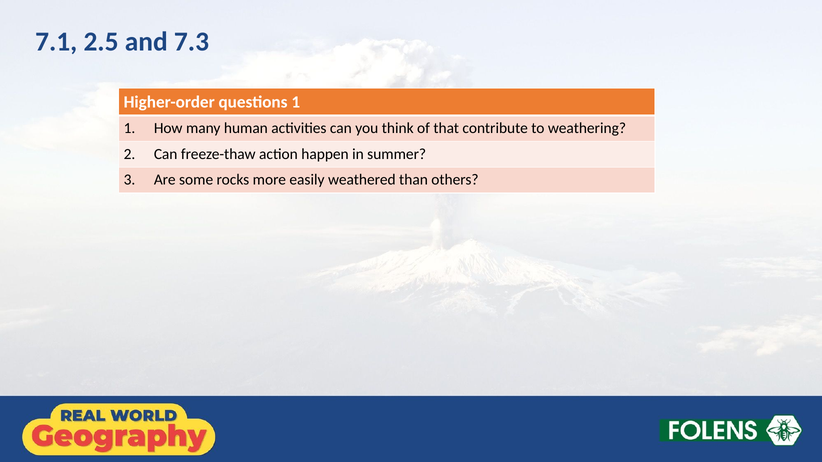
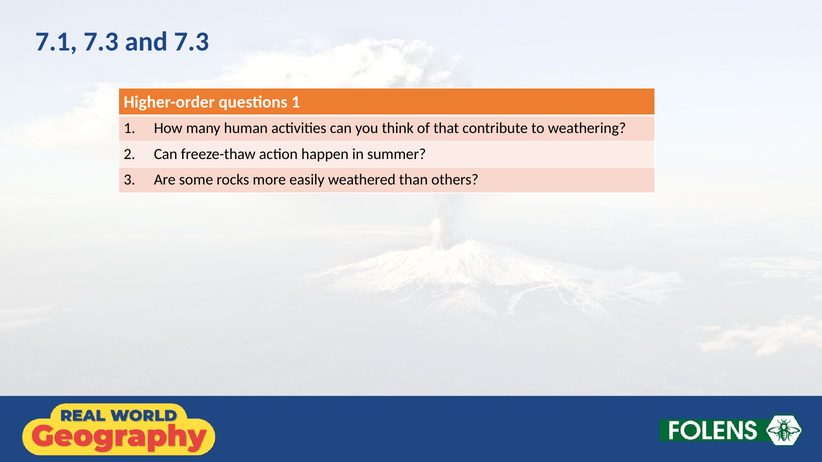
7.1 2.5: 2.5 -> 7.3 (101, 42)
